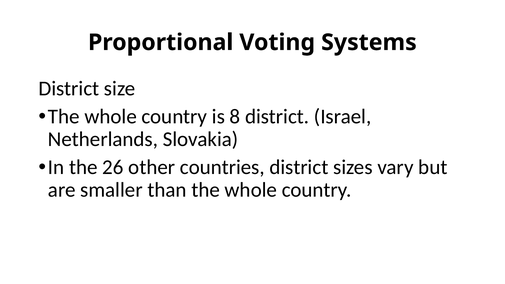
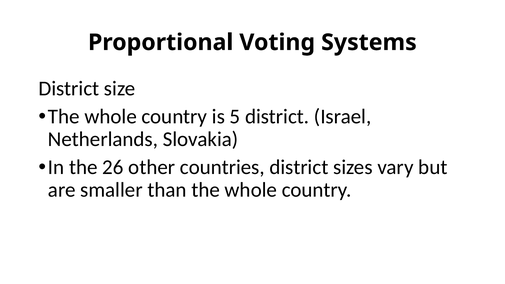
8: 8 -> 5 (235, 117)
